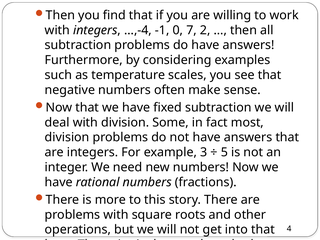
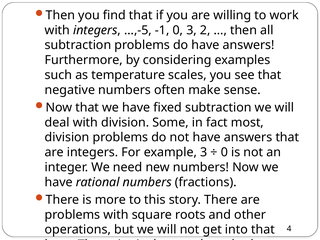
...,-4: ...,-4 -> ...,-5 (138, 30)
0 7: 7 -> 3 (191, 30)
5: 5 -> 0 (224, 152)
